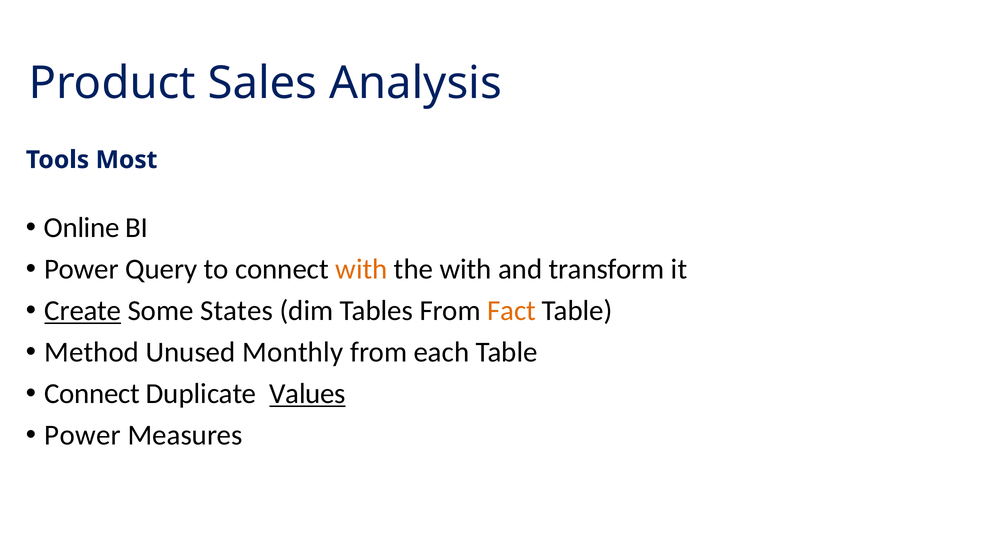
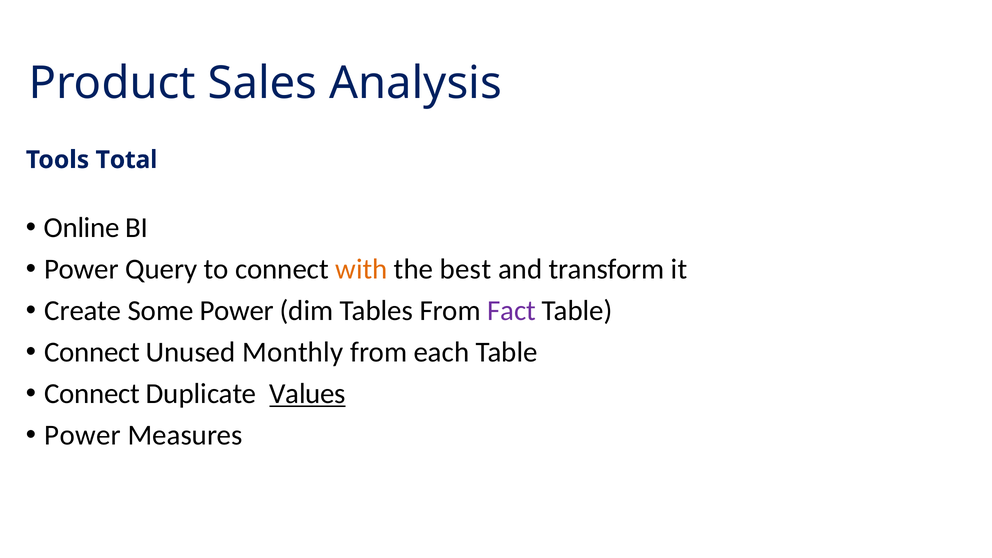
Most: Most -> Total (127, 160)
the with: with -> best (465, 269)
Create underline: present -> none (83, 311)
Some States: States -> Power (237, 311)
Fact colour: orange -> purple (511, 311)
Method: Method -> Connect (92, 352)
